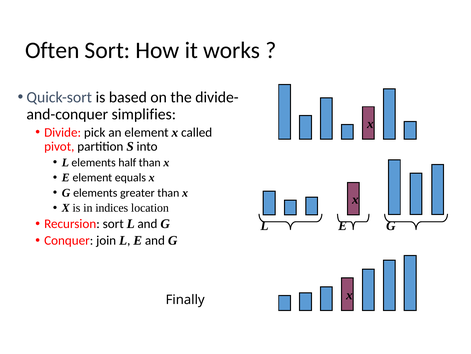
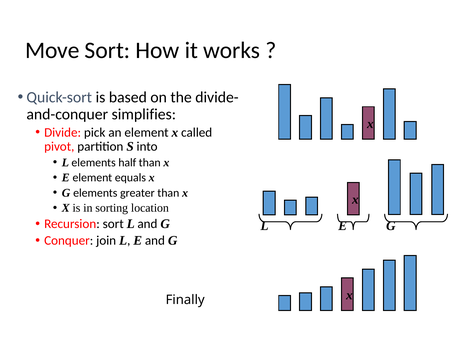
Often: Often -> Move (52, 50)
indices: indices -> sorting (112, 208)
